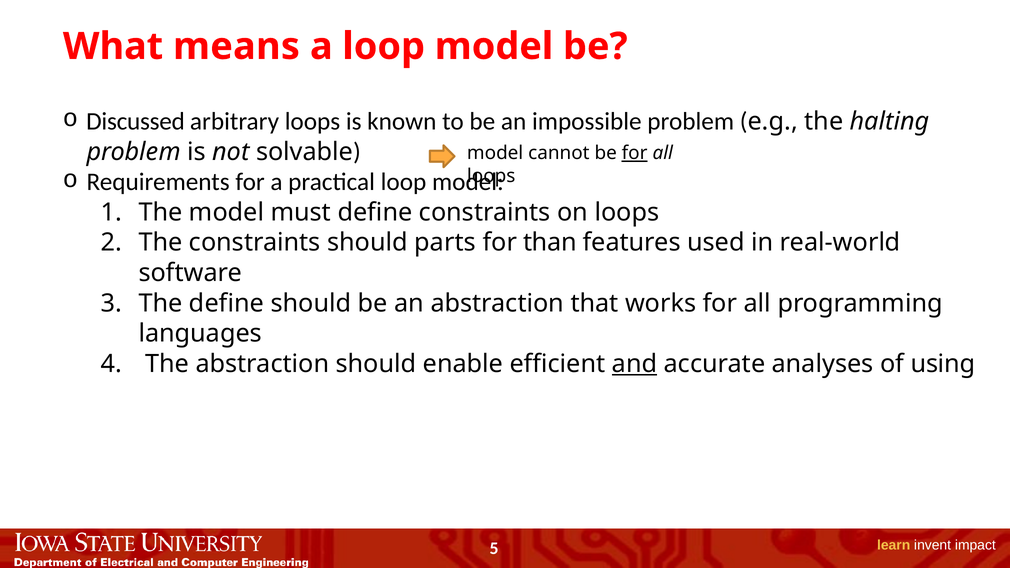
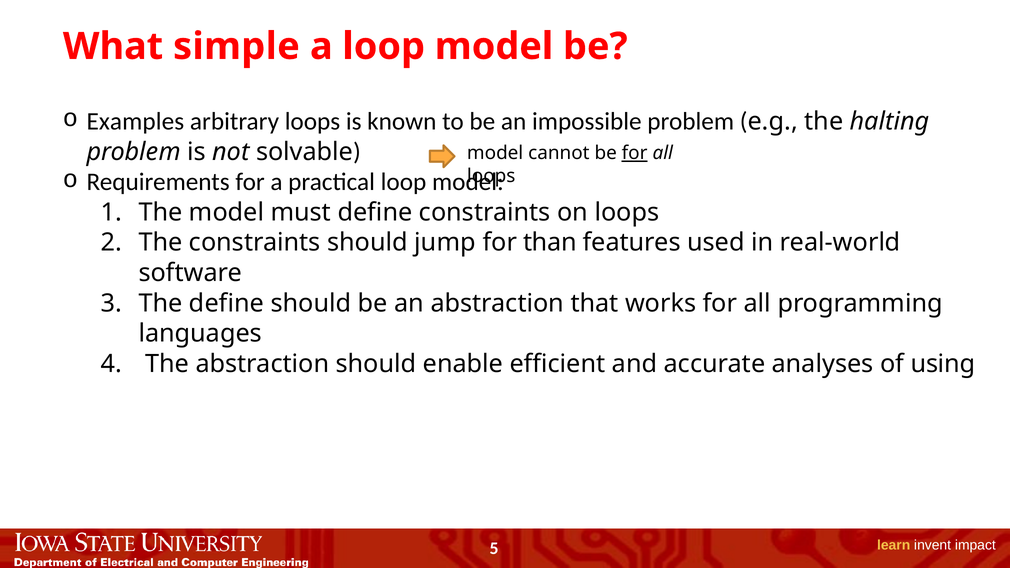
means: means -> simple (236, 46)
Discussed: Discussed -> Examples (135, 122)
parts: parts -> jump (445, 243)
and underline: present -> none (635, 364)
